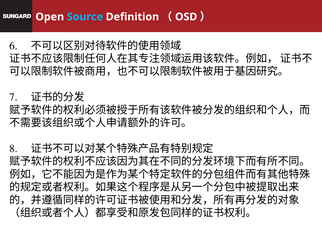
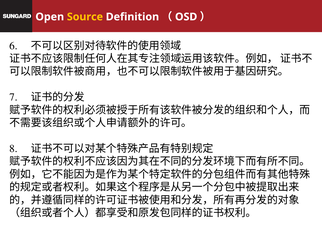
Source colour: light blue -> yellow (85, 17)
